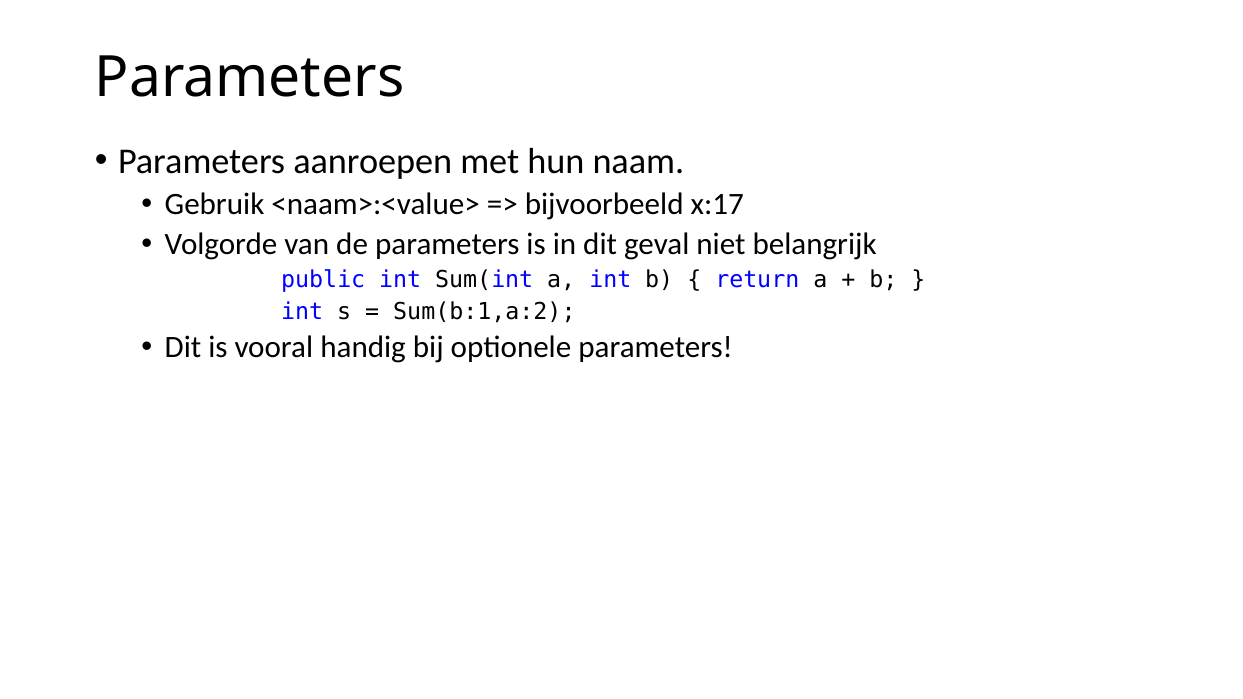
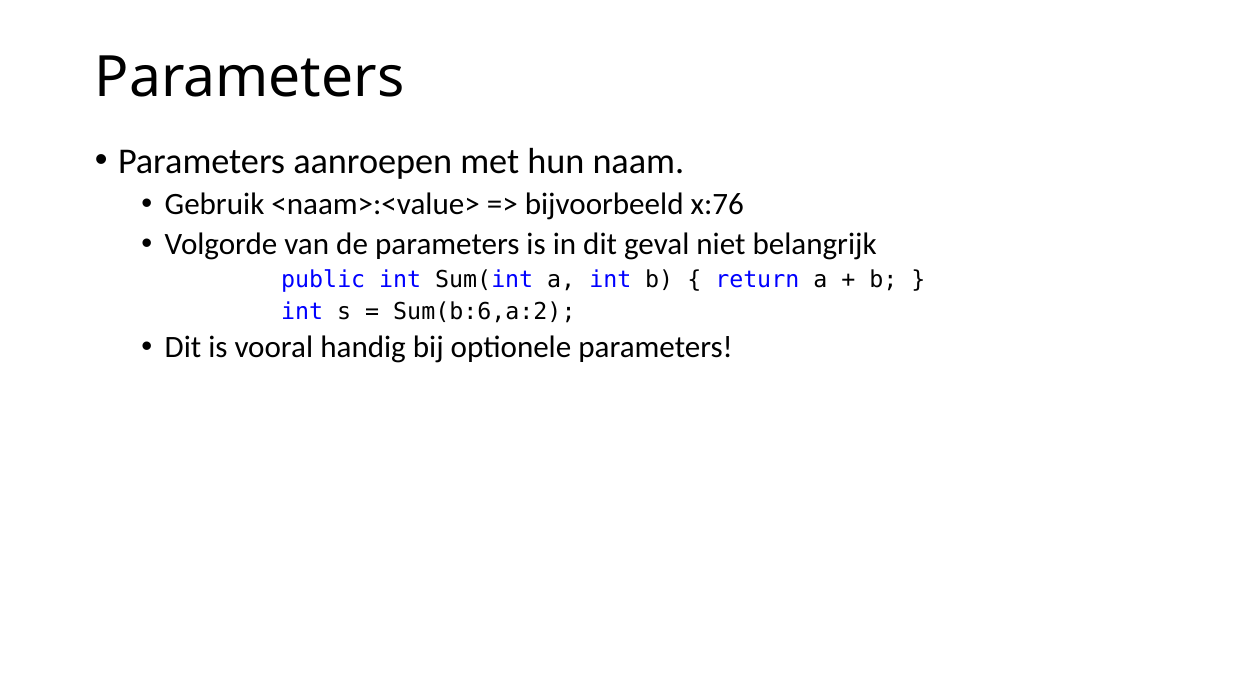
x:17: x:17 -> x:76 (717, 204)
Sum(b:1,a:2: Sum(b:1,a:2 -> Sum(b:6,a:2 (484, 312)
